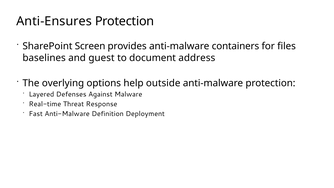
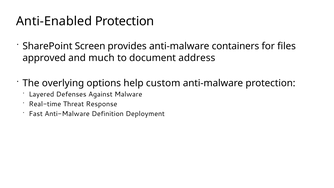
Anti-Ensures: Anti-Ensures -> Anti-Enabled (54, 21)
baselines: baselines -> approved (44, 58)
guest: guest -> much (101, 58)
outside: outside -> custom (163, 83)
